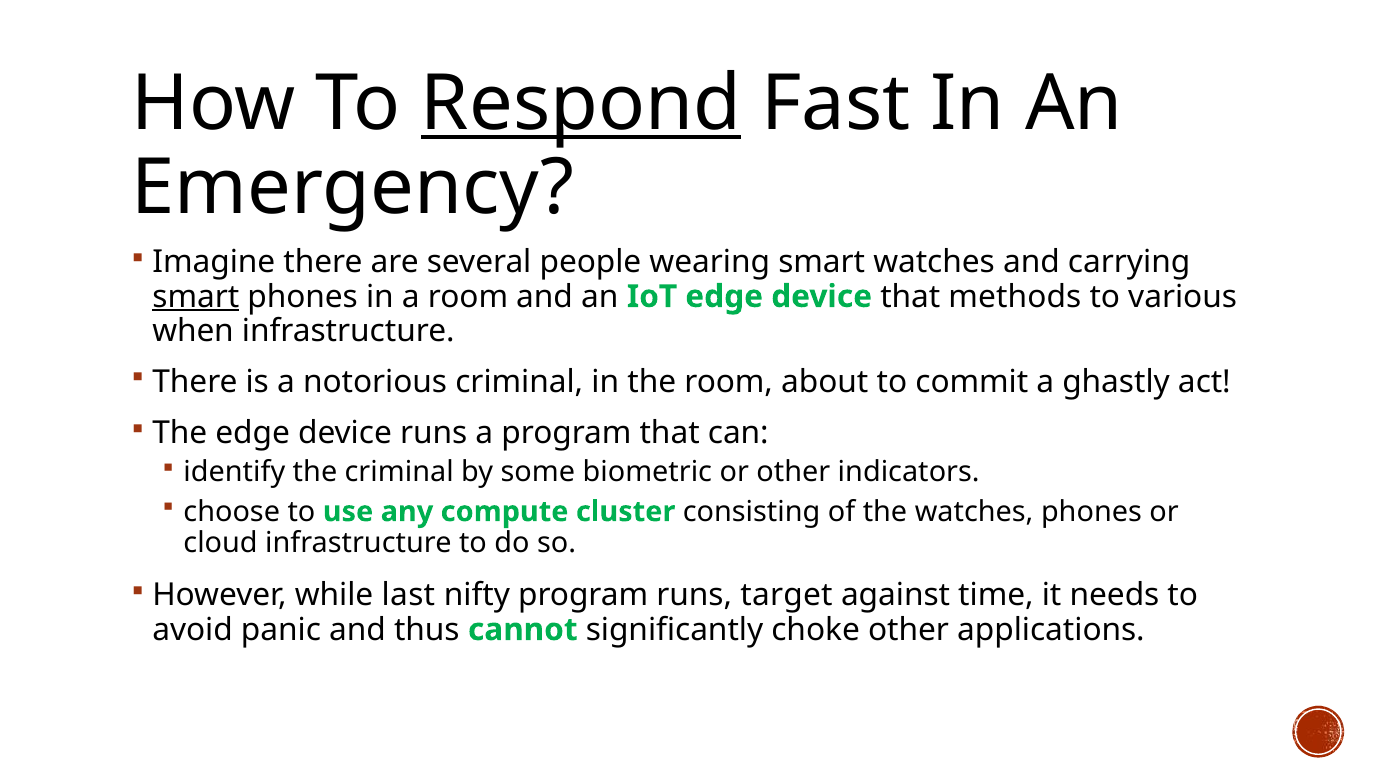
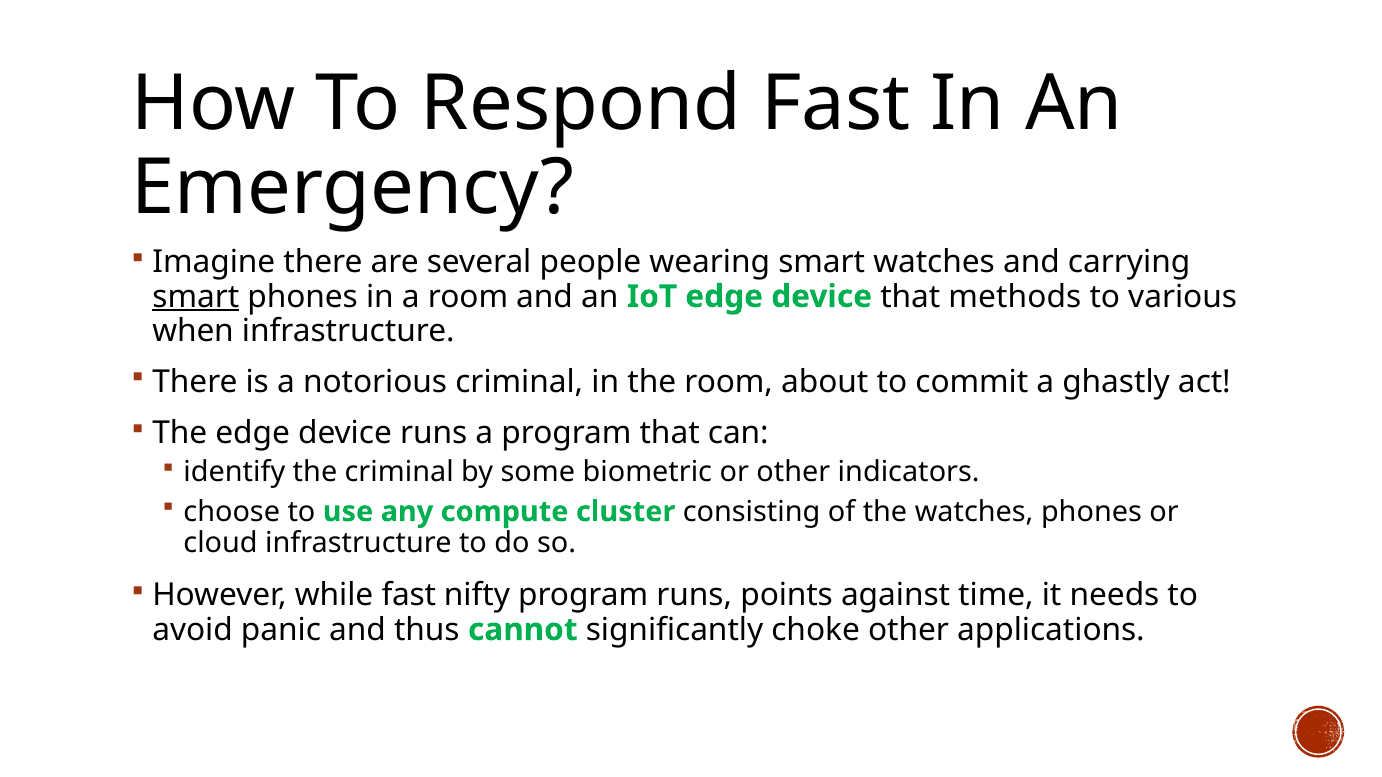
Respond underline: present -> none (581, 104)
while last: last -> fast (409, 596)
target: target -> points (787, 596)
